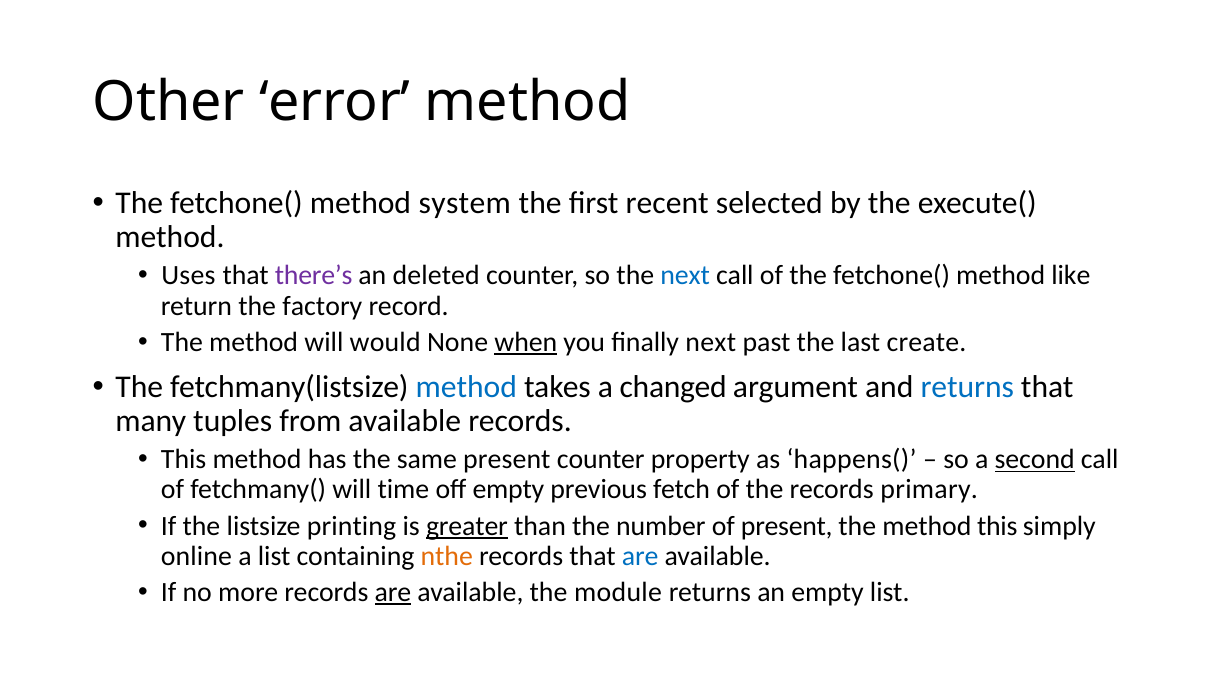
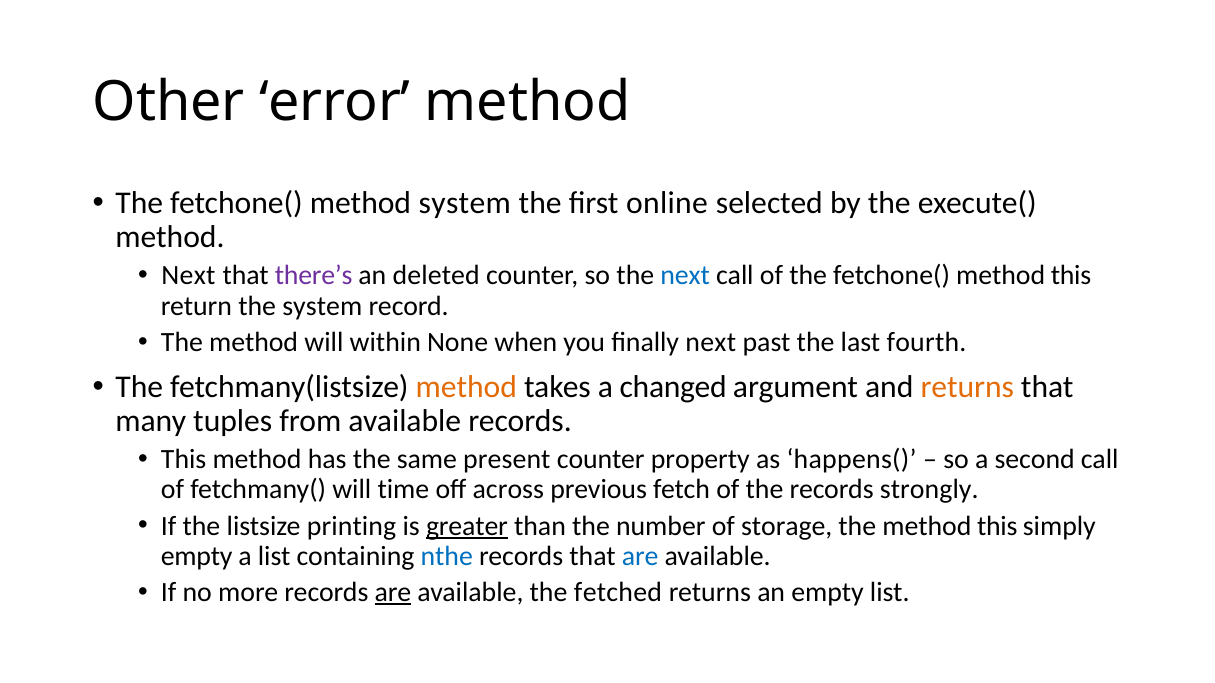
recent: recent -> online (667, 203)
Uses: Uses -> Next (188, 276)
fetchone( method like: like -> this (1071, 276)
the factory: factory -> system (322, 306)
would: would -> within (385, 342)
when underline: present -> none (526, 342)
create: create -> fourth (927, 342)
method colour: blue -> orange (466, 387)
returns colour: blue -> orange (967, 387)
second underline: present -> none (1035, 460)
off empty: empty -> across (508, 490)
primary: primary -> strongly (929, 490)
of present: present -> storage (787, 526)
online: online -> empty (197, 556)
nthe colour: orange -> blue (447, 556)
module: module -> fetched (618, 593)
